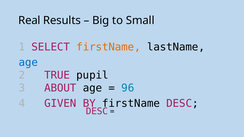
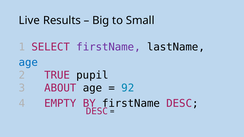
Real: Real -> Live (29, 20)
firstName colour: orange -> purple (109, 47)
96: 96 -> 92 (128, 88)
GIVEN: GIVEN -> EMPTY (60, 104)
